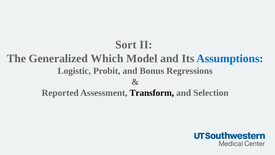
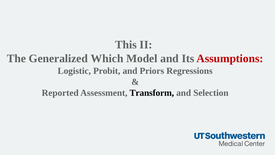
Sort: Sort -> This (126, 45)
Assumptions colour: blue -> red (230, 58)
Bonus: Bonus -> Priors (152, 71)
